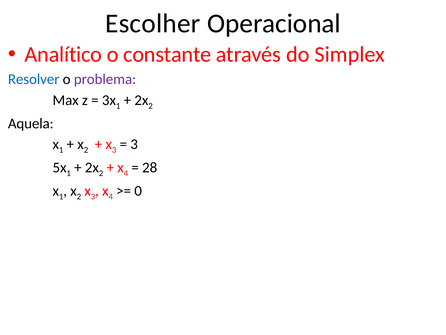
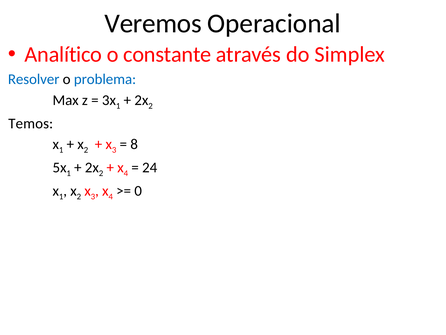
Escolher: Escolher -> Veremos (153, 23)
problema colour: purple -> blue (105, 79)
Aquela: Aquela -> Temos (31, 123)
3: 3 -> 8 (134, 144)
28: 28 -> 24 (150, 167)
